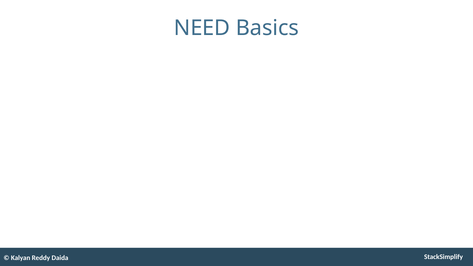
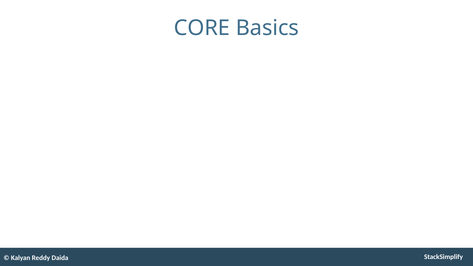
NEED: NEED -> CORE (202, 28)
